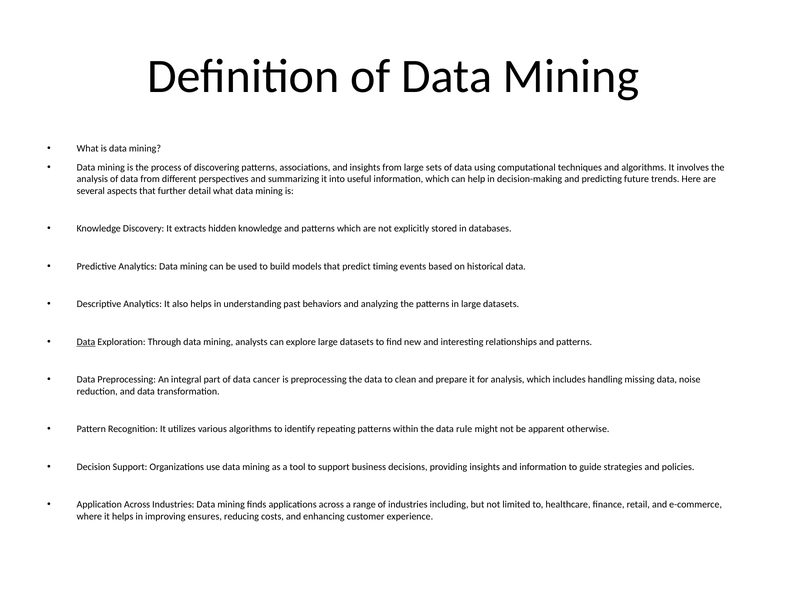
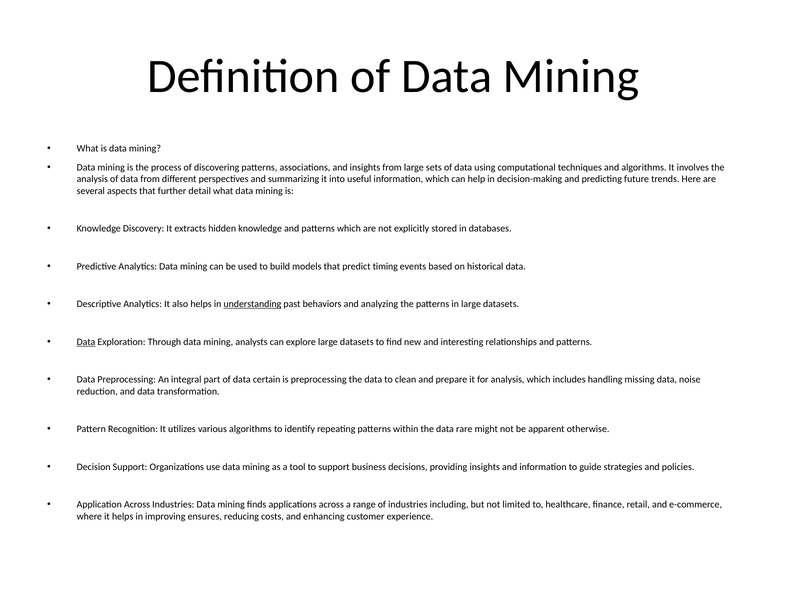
understanding underline: none -> present (252, 304)
cancer: cancer -> certain (267, 379)
rule: rule -> rare (464, 429)
